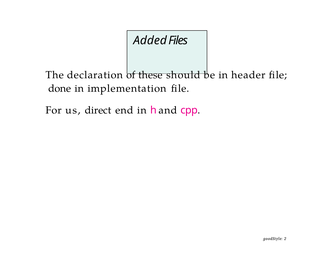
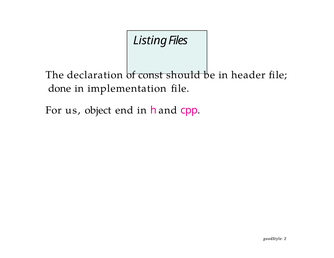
Added: Added -> Listing (150, 41)
these: these -> const (150, 75)
direct: direct -> object (98, 110)
